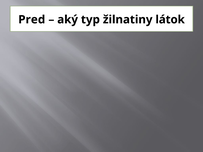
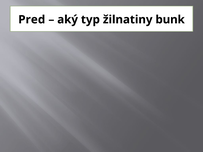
látok: látok -> bunk (170, 20)
